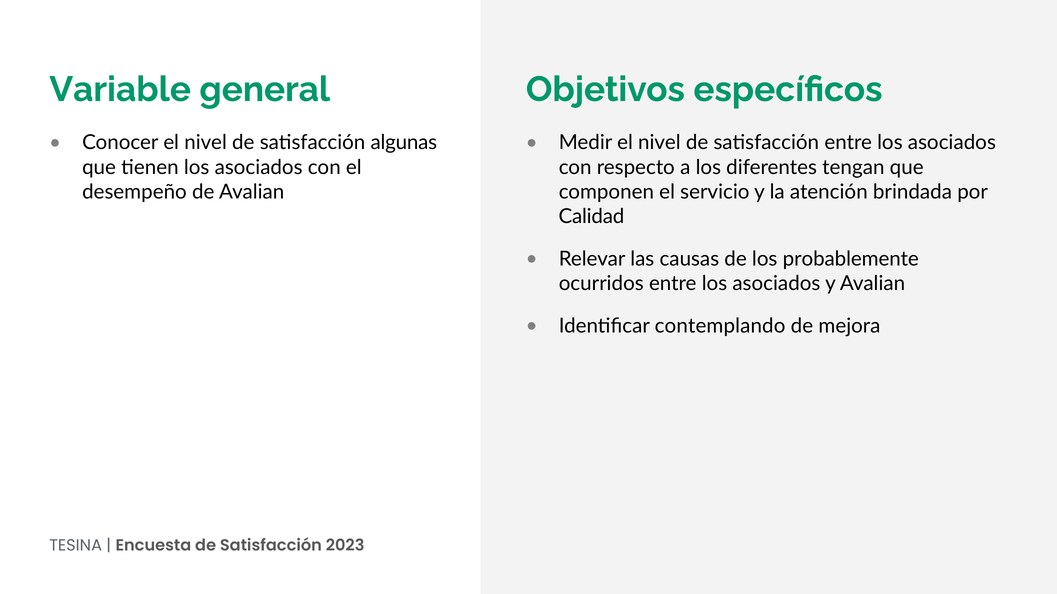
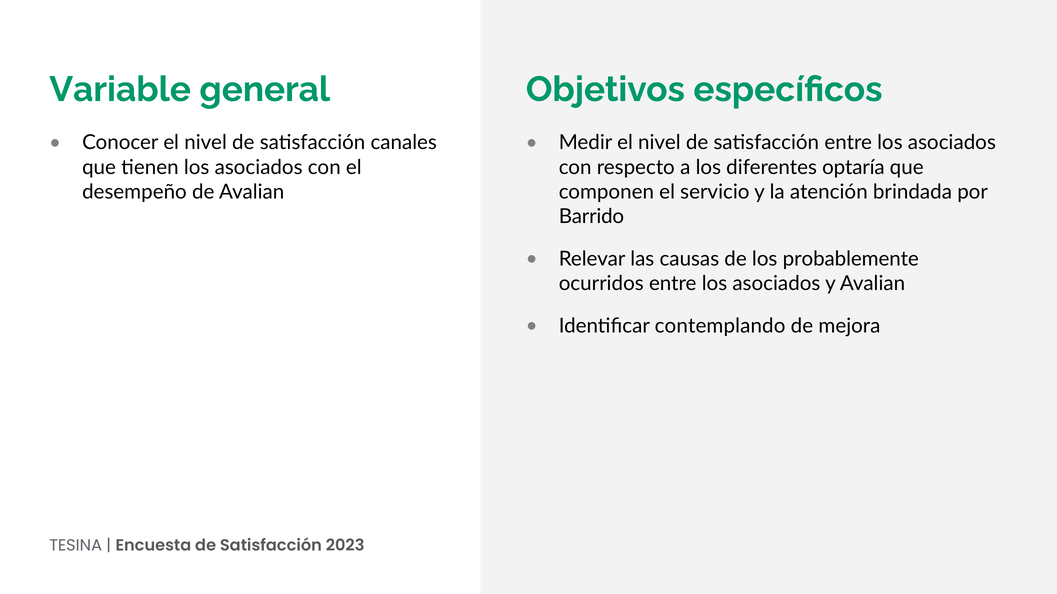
algunas: algunas -> canales (404, 143)
tengan: tengan -> optaría (853, 167)
Calidad: Calidad -> Barrido (591, 217)
